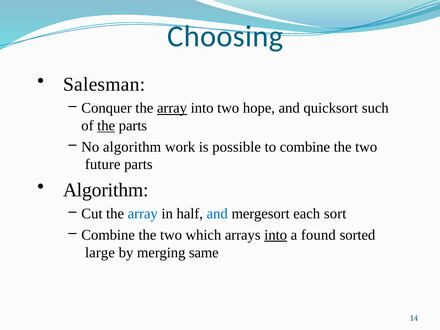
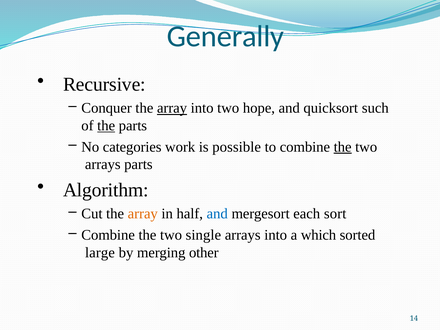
Choosing: Choosing -> Generally (225, 36)
Salesman: Salesman -> Recursive (104, 84)
No algorithm: algorithm -> categories (132, 147)
the underline: none -> present (343, 147)
future: future -> arrays (103, 164)
array colour: blue -> orange (143, 214)
which: which -> single (203, 235)
into underline: present -> none (276, 235)
found: found -> which (318, 235)
same: same -> other (204, 253)
